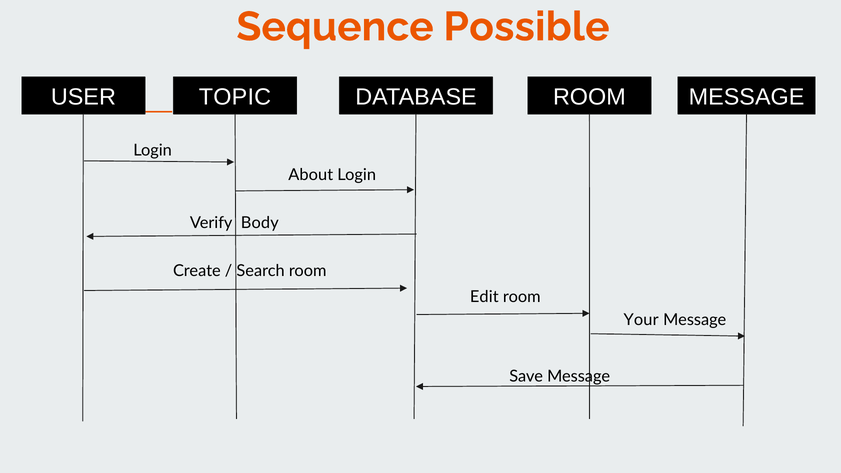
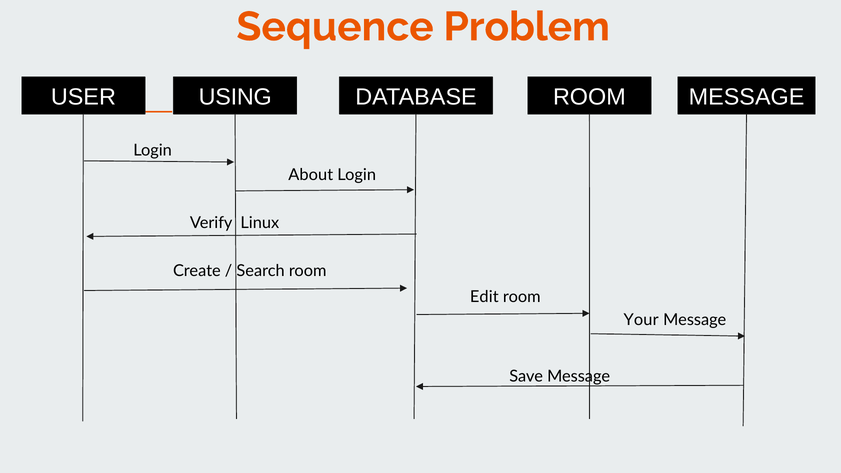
Possible: Possible -> Problem (527, 27)
TOPIC: TOPIC -> USING (235, 97)
Body: Body -> Linux (260, 223)
